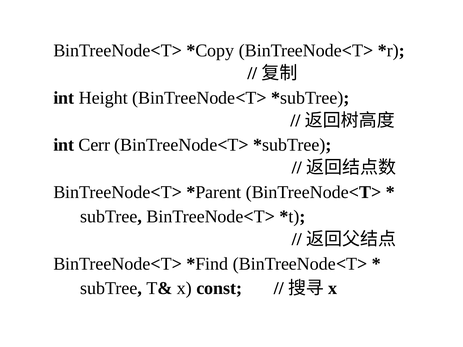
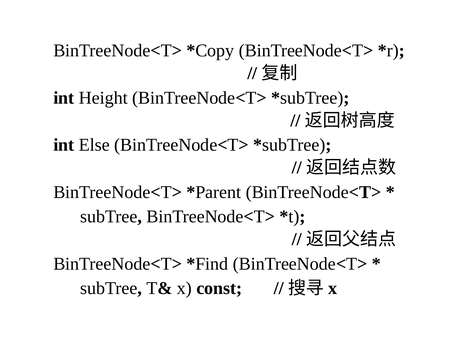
Cerr: Cerr -> Else (94, 145)
